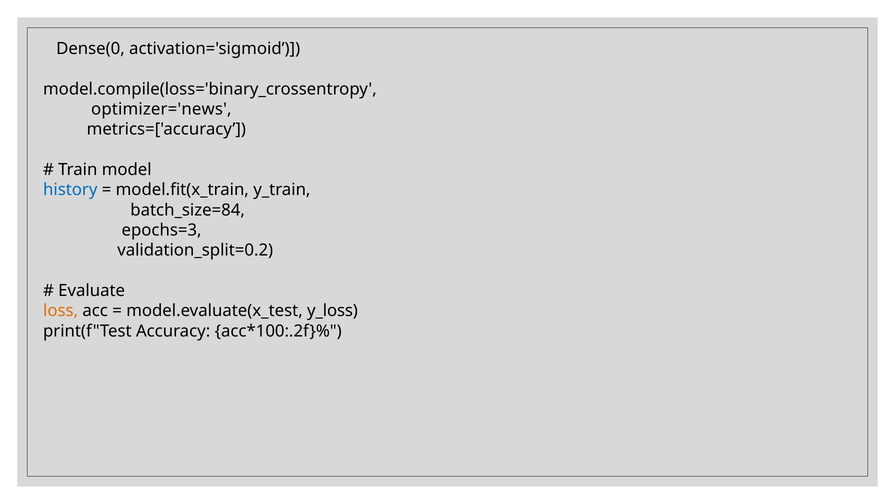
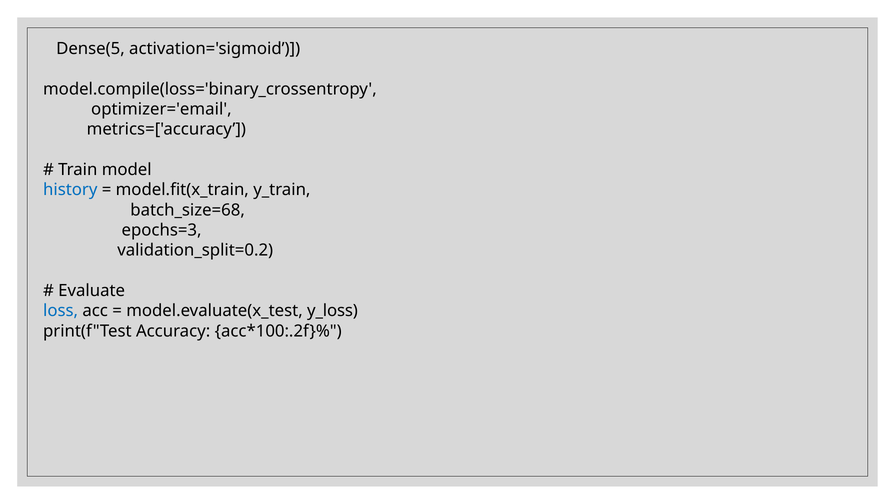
Dense(0: Dense(0 -> Dense(5 (90, 49)
optimizer='news: optimizer='news -> optimizer='email (161, 109)
batch_size=84: batch_size=84 -> batch_size=68 (188, 210)
loss colour: orange -> blue (61, 310)
